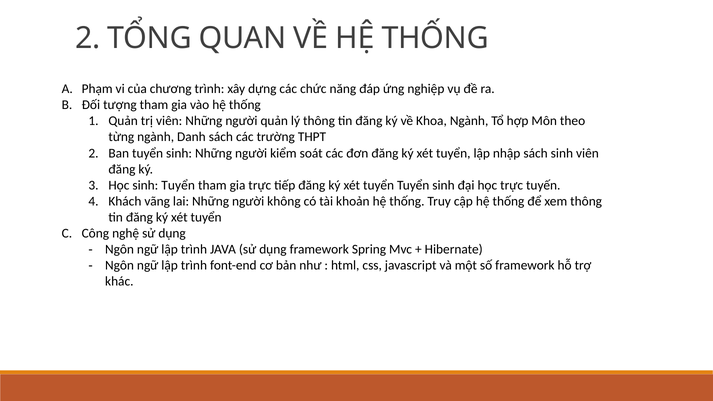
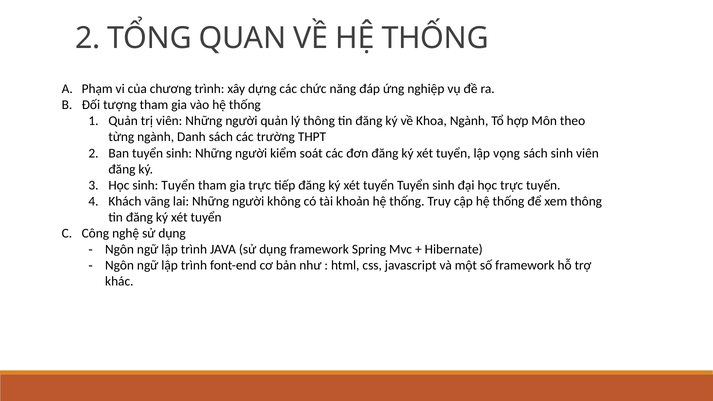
nhập: nhập -> vọng (507, 153)
